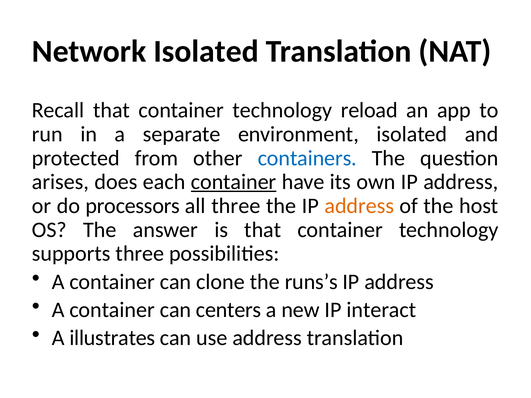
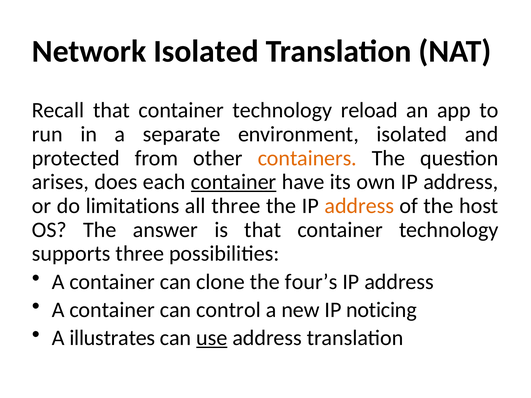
containers colour: blue -> orange (307, 158)
processors: processors -> limitations (133, 206)
runs’s: runs’s -> four’s (311, 282)
centers: centers -> control (228, 310)
interact: interact -> noticing (381, 310)
use underline: none -> present (212, 338)
